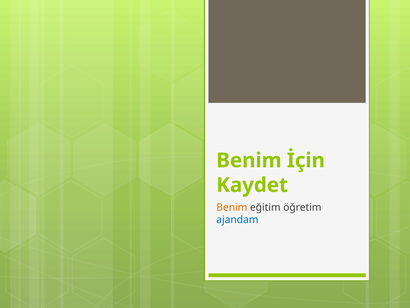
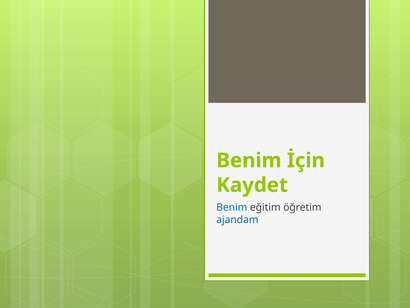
Benim colour: orange -> blue (232, 207)
